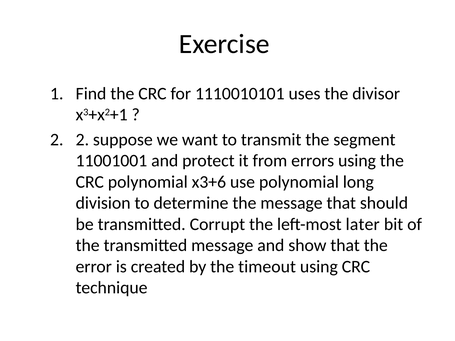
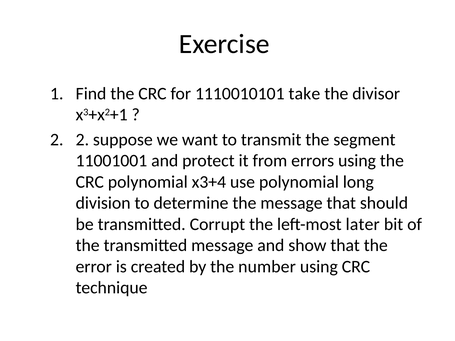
uses: uses -> take (304, 94)
x3+6: x3+6 -> x3+4 (209, 182)
timeout: timeout -> number (267, 267)
